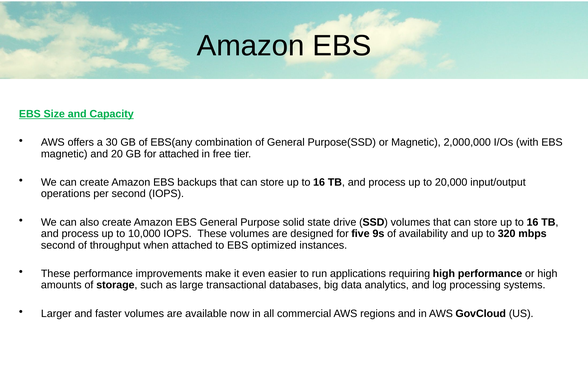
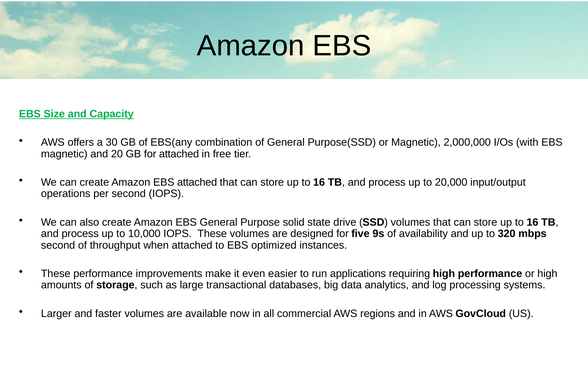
EBS backups: backups -> attached (197, 182)
